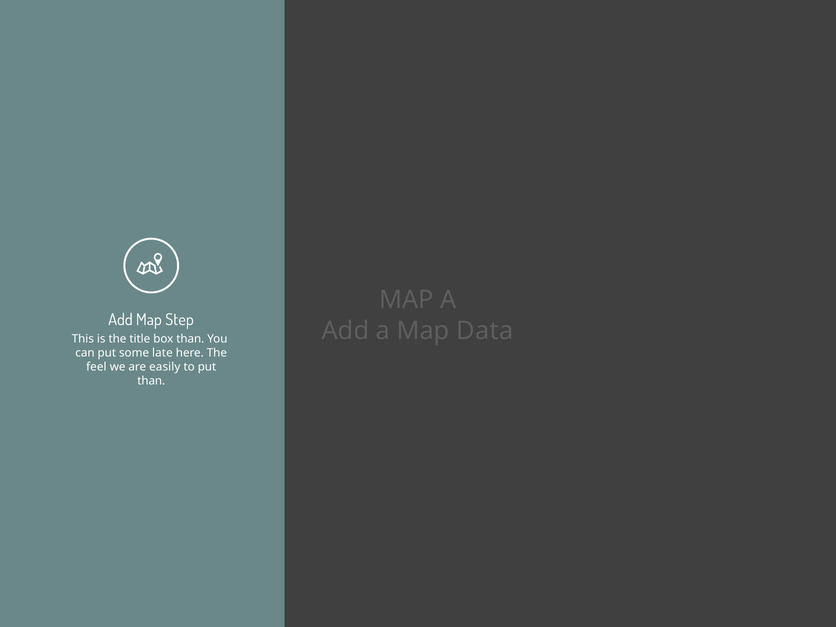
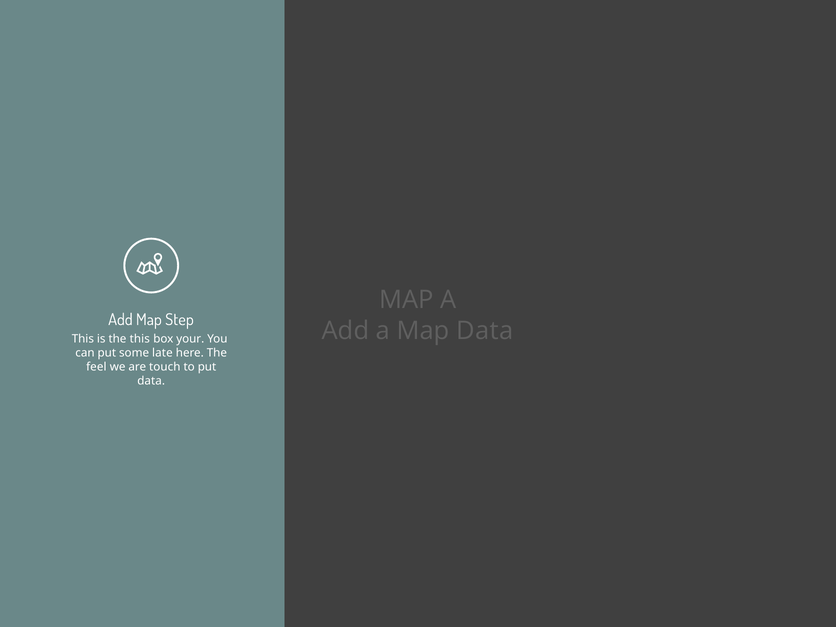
the title: title -> this (140, 339)
box than: than -> your (190, 339)
easily: easily -> touch (165, 367)
than: than -> data (151, 381)
